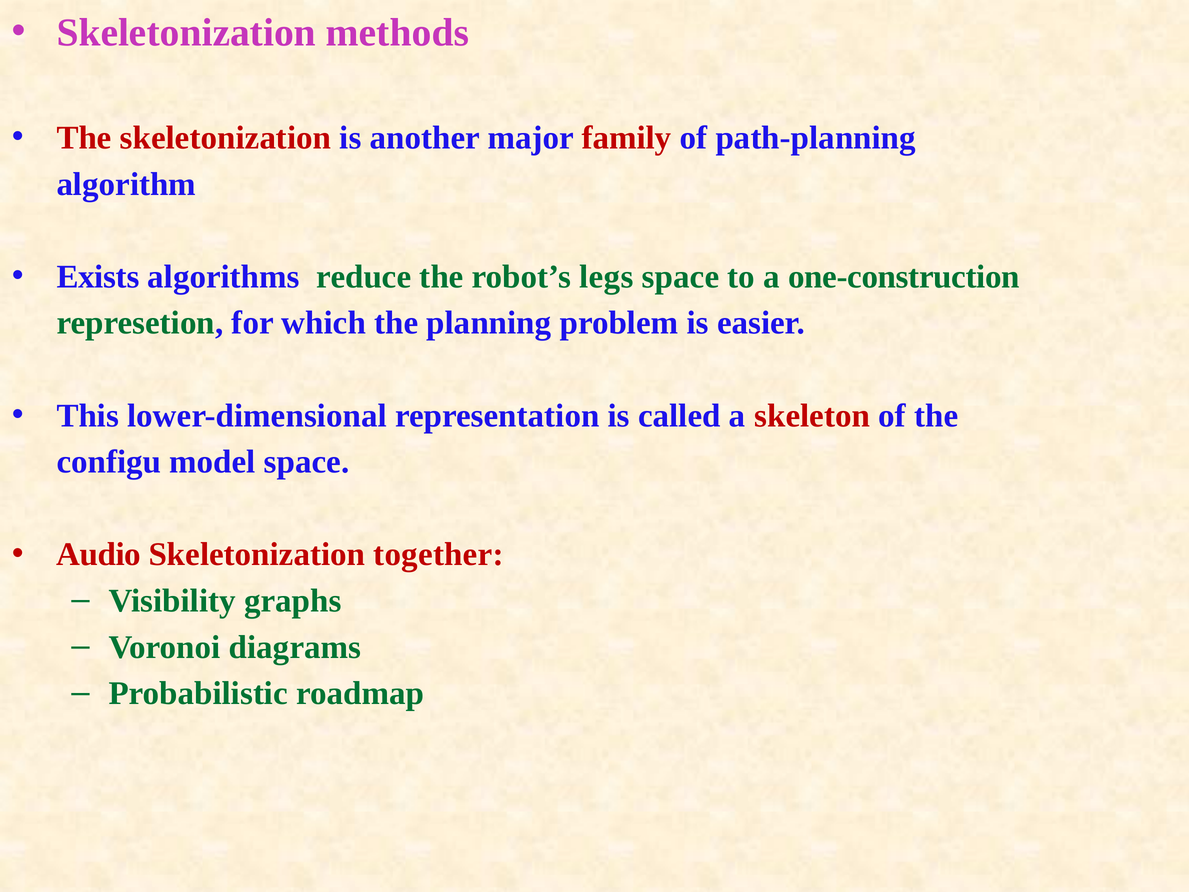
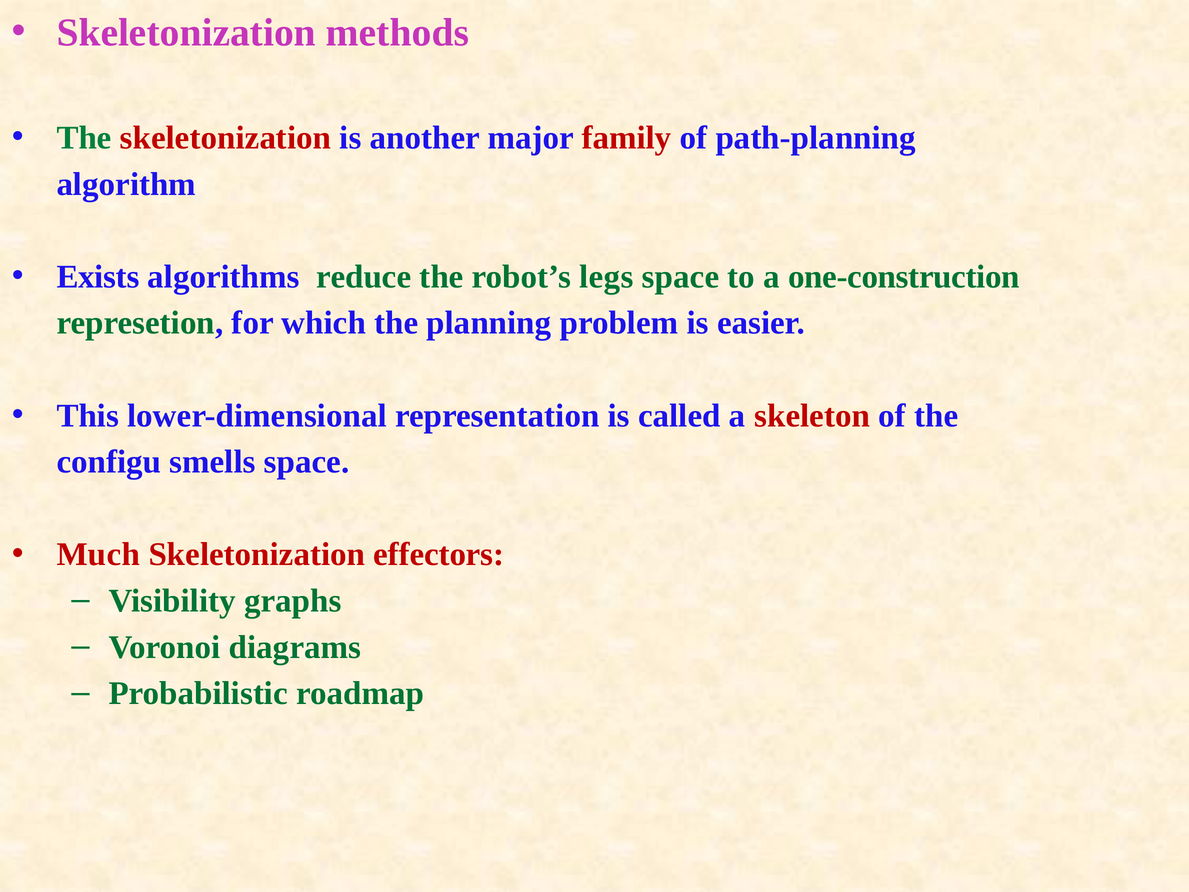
The colour: red -> green (84, 138)
model: model -> smells (213, 462)
Audio: Audio -> Much (98, 554)
together: together -> effectors (439, 554)
